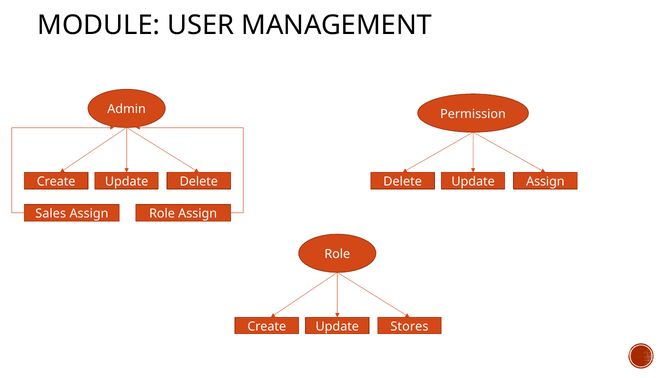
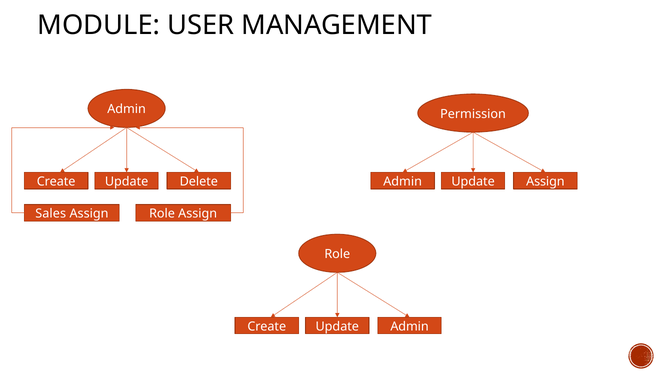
Delete: Delete -> Admin (403, 182)
Update Stores: Stores -> Admin (410, 326)
